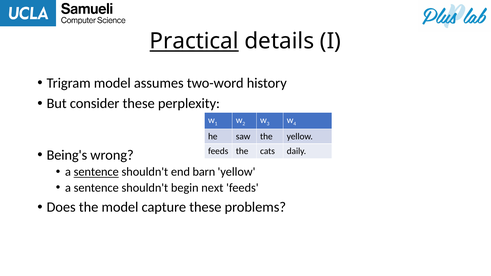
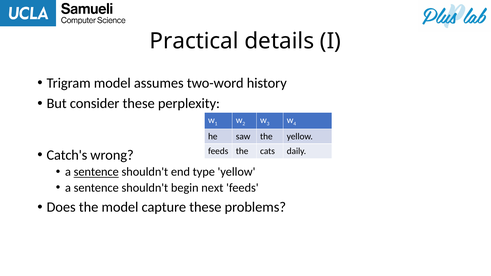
Practical underline: present -> none (194, 41)
Being's: Being's -> Catch's (67, 155)
barn: barn -> type (204, 172)
